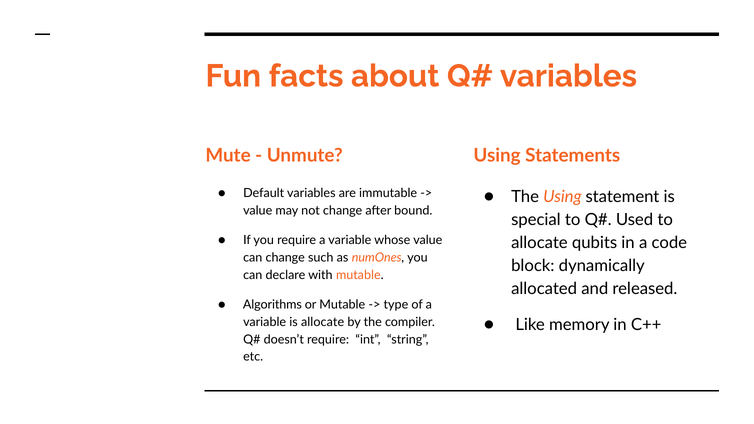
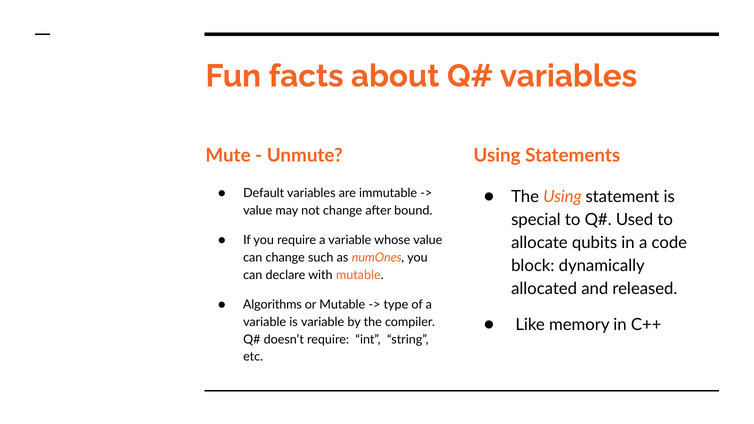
is allocate: allocate -> variable (323, 322)
